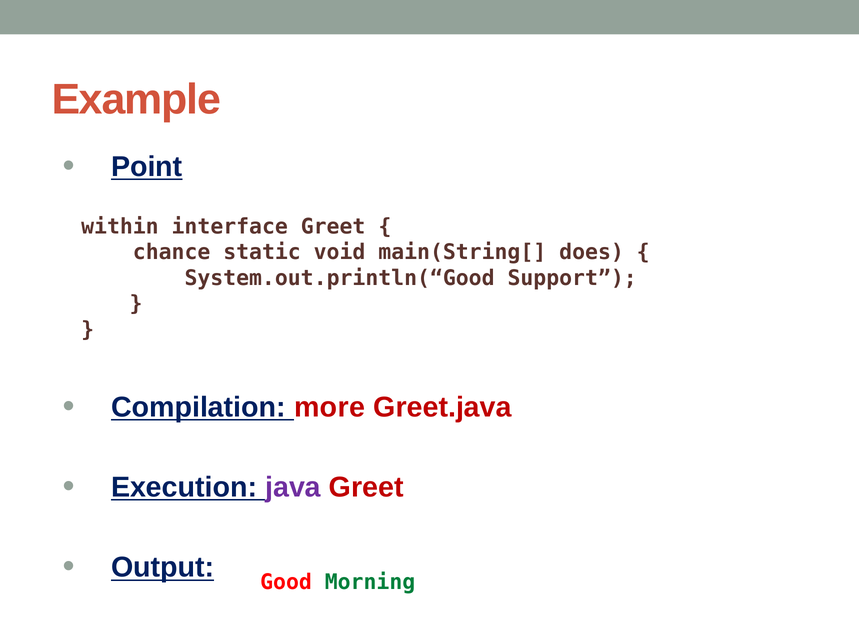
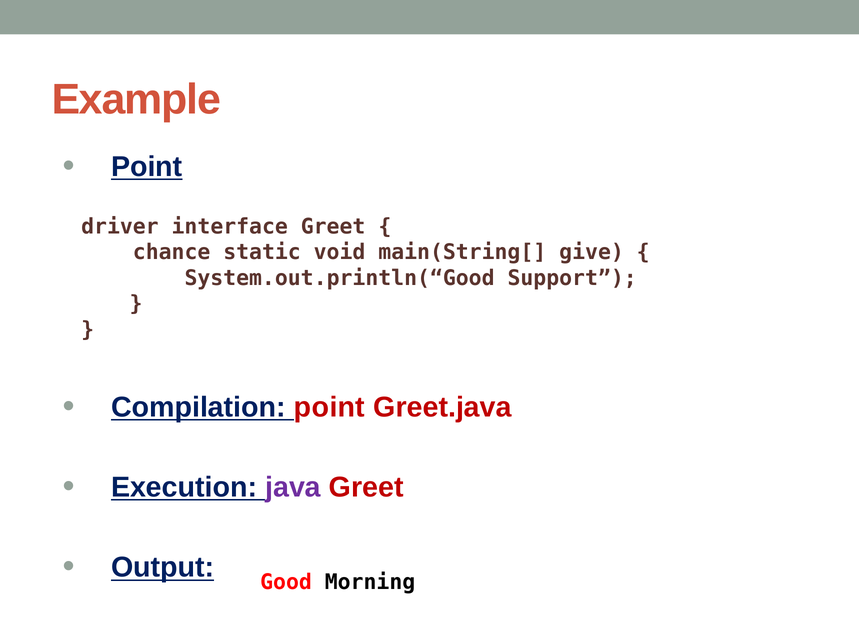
within: within -> driver (120, 227)
does: does -> give (592, 252)
Compilation more: more -> point (330, 407)
Morning colour: green -> black (370, 582)
